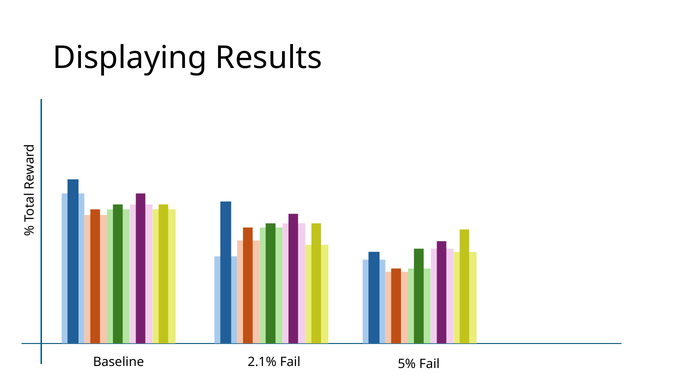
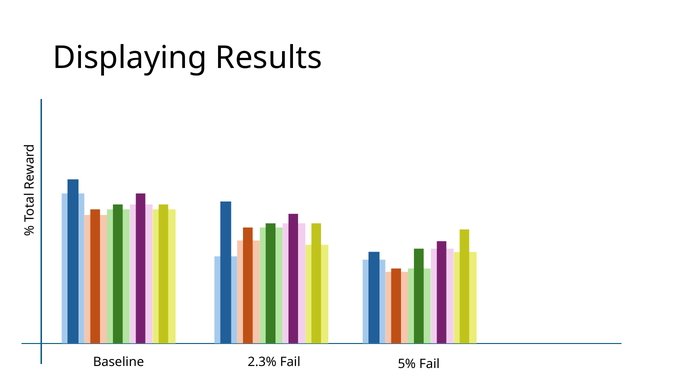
2.1%: 2.1% -> 2.3% (262, 362)
